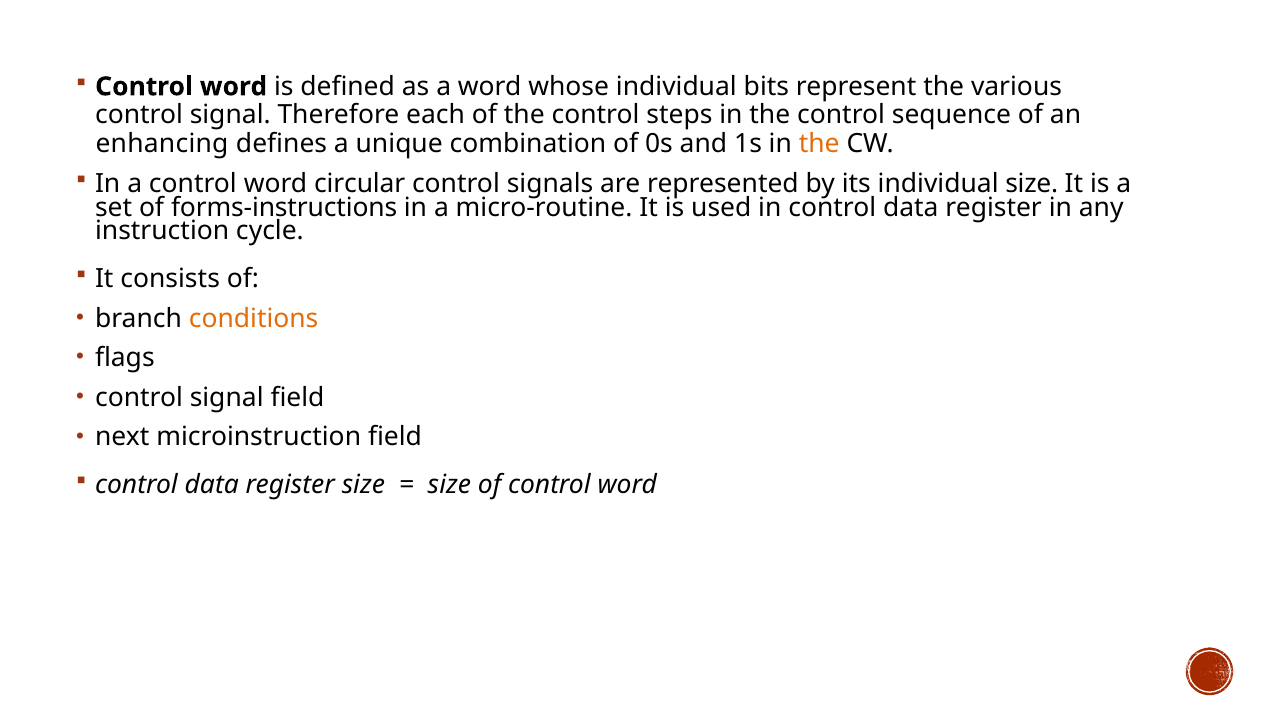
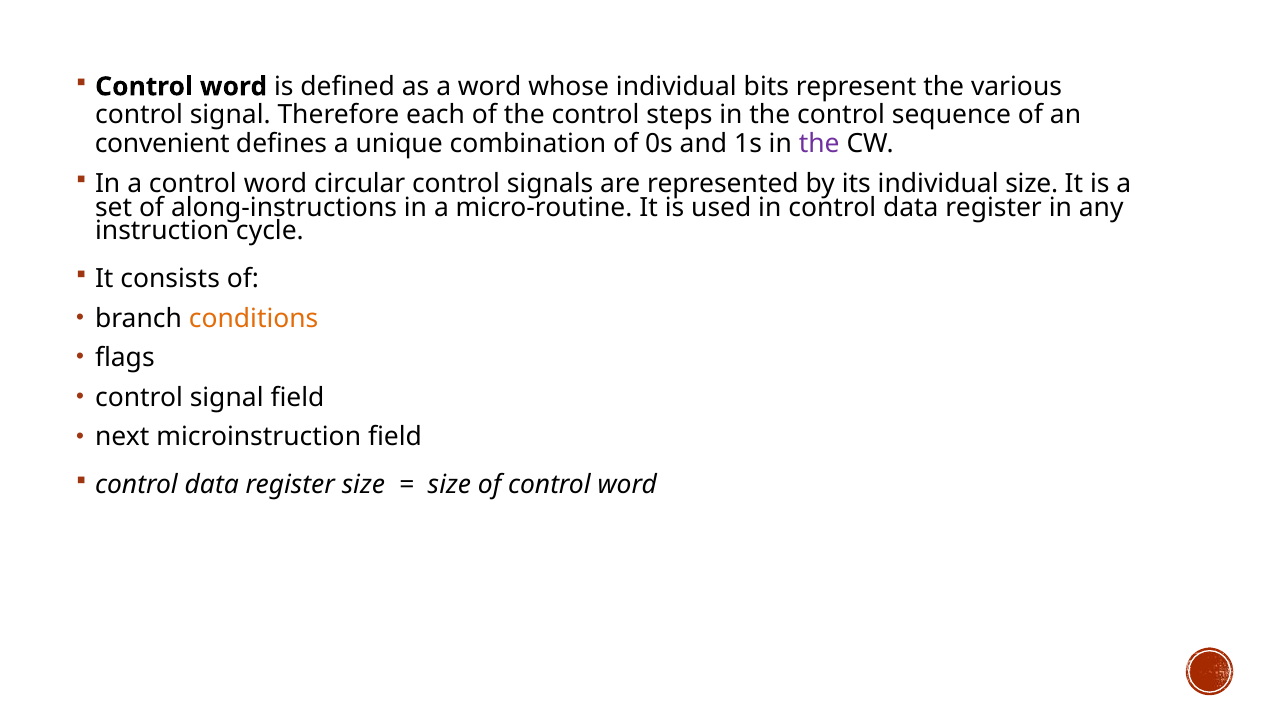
enhancing: enhancing -> convenient (162, 144)
the colour: orange -> purple (819, 144)
forms-instructions: forms-instructions -> along-instructions (284, 207)
